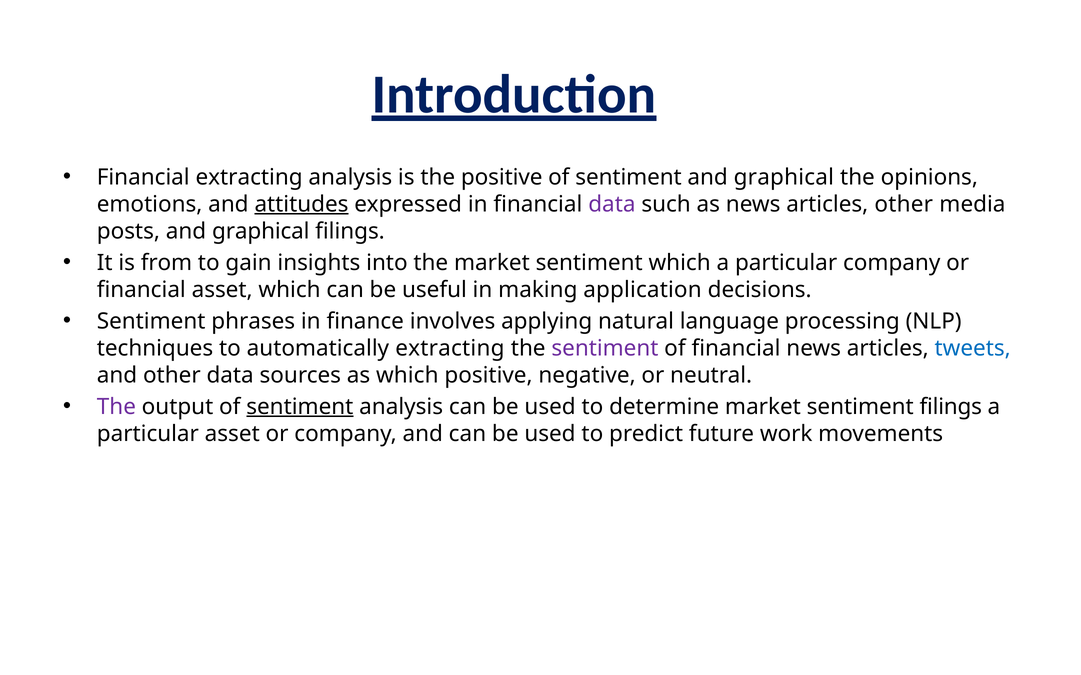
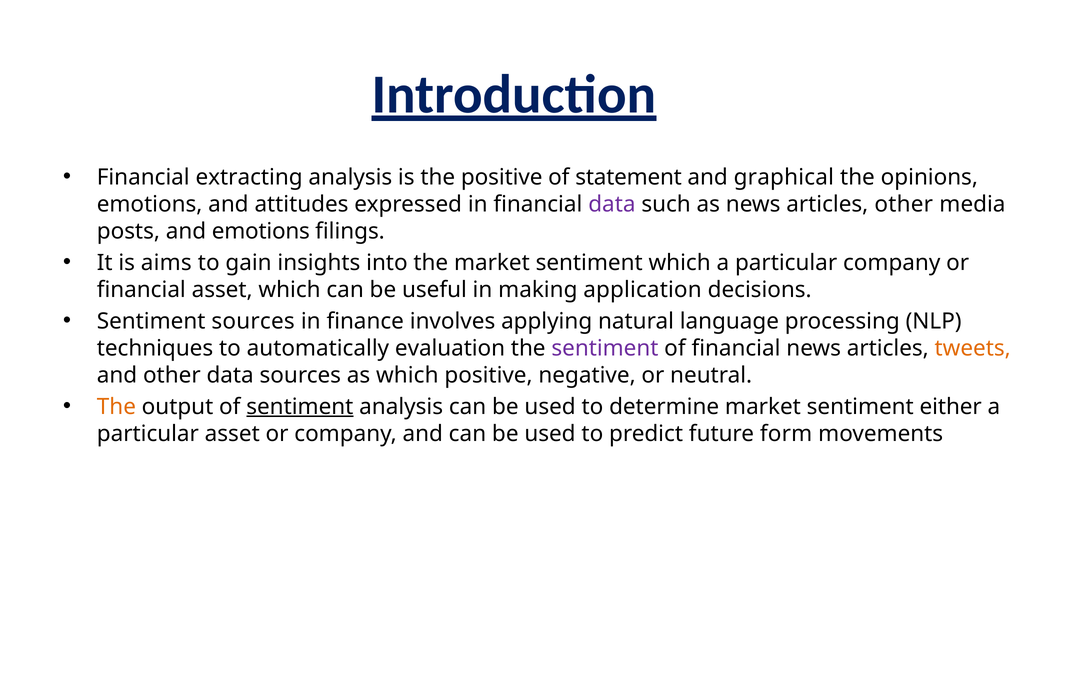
sentiment: sentiment -> statement (629, 177)
attitudes underline: present -> none (301, 204)
posts and graphical: graphical -> emotions (261, 231)
from: from -> aims (166, 263)
Sentiment phrases: phrases -> sources (253, 321)
automatically extracting: extracting -> evaluation (450, 348)
tweets colour: blue -> orange (973, 348)
The colour: purple -> orange (116, 407)
sentiment filings: filings -> either (951, 407)
work: work -> form (786, 434)
